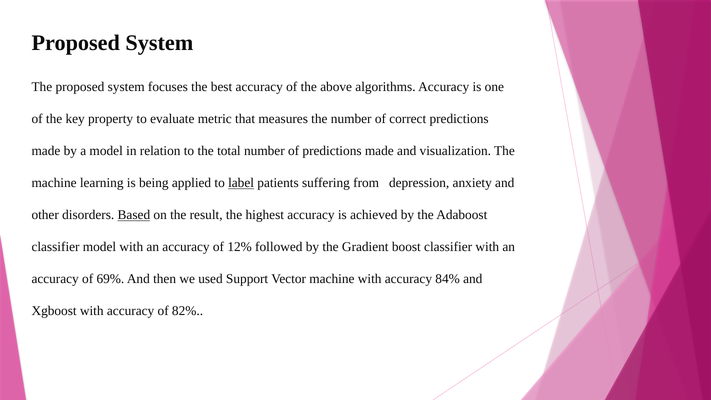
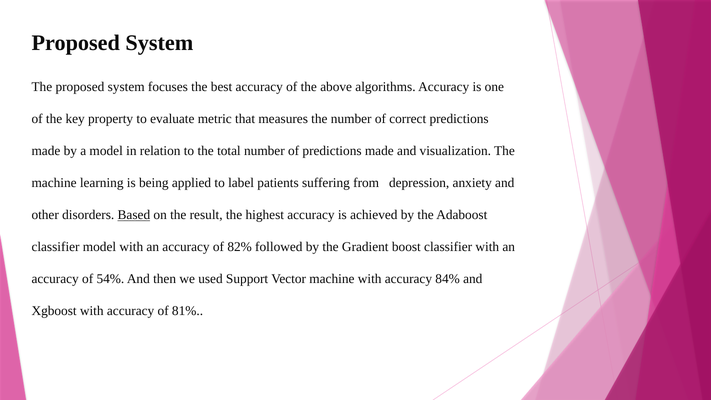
label underline: present -> none (241, 183)
12%: 12% -> 82% (240, 247)
69%: 69% -> 54% (110, 279)
82%: 82% -> 81% (188, 311)
